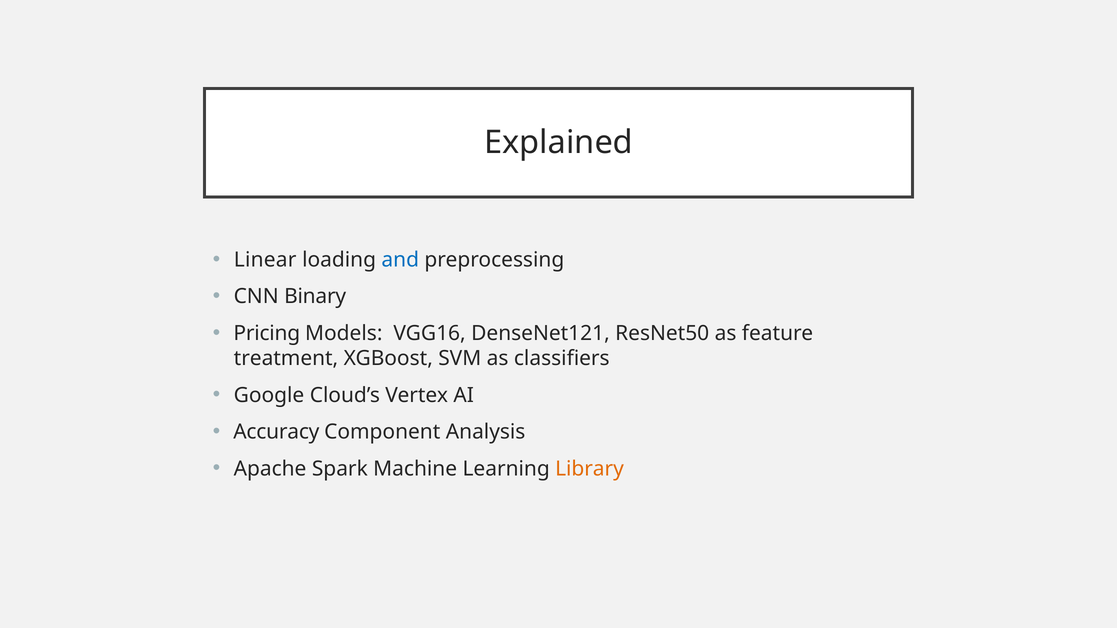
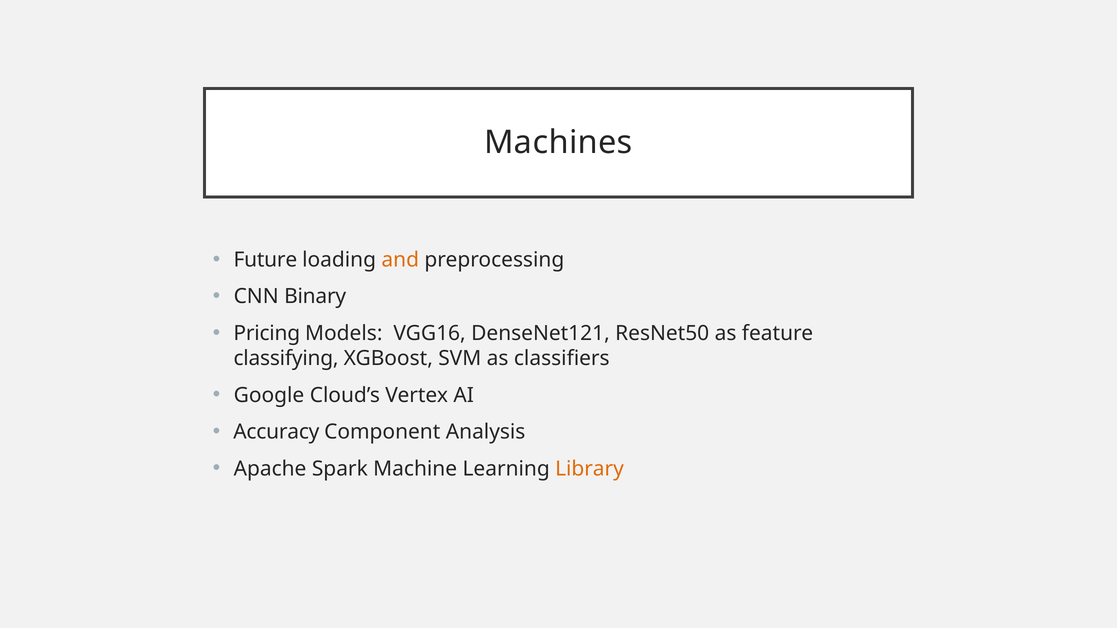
Explained: Explained -> Machines (558, 143)
Linear: Linear -> Future (265, 260)
and colour: blue -> orange (400, 260)
treatment: treatment -> classifying (286, 359)
